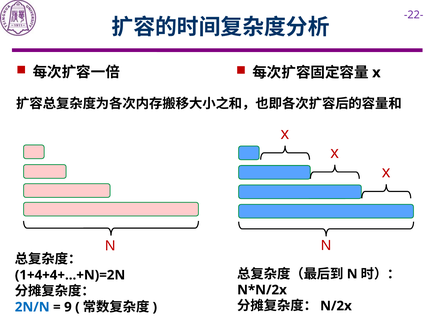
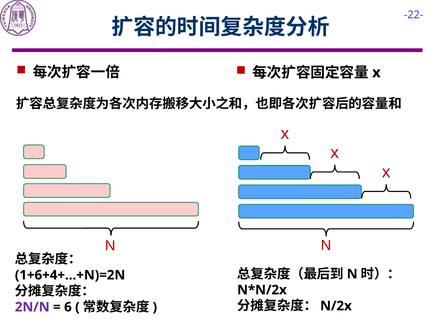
1+4+4+…+N)=2N: 1+4+4+…+N)=2N -> 1+6+4+…+N)=2N (70, 275)
2N/N colour: blue -> purple (32, 307)
9: 9 -> 6 (68, 307)
